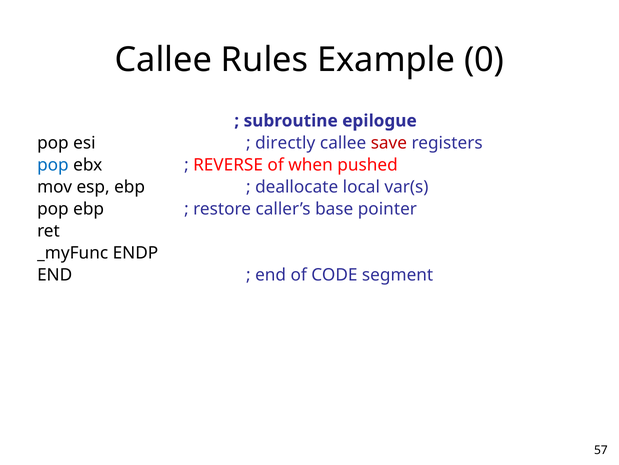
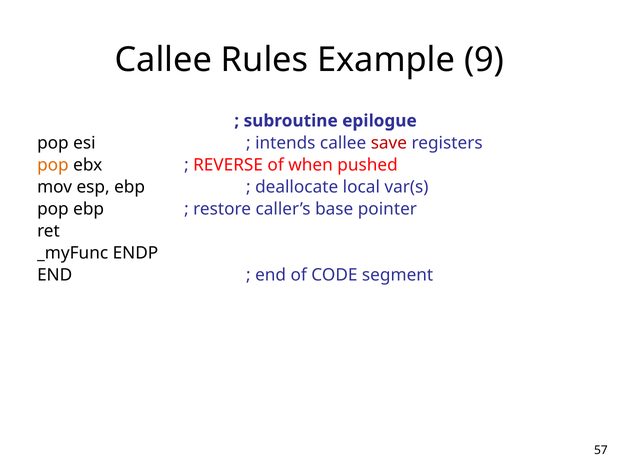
0: 0 -> 9 (484, 60)
directly: directly -> intends (285, 143)
pop colour: blue -> orange (53, 165)
